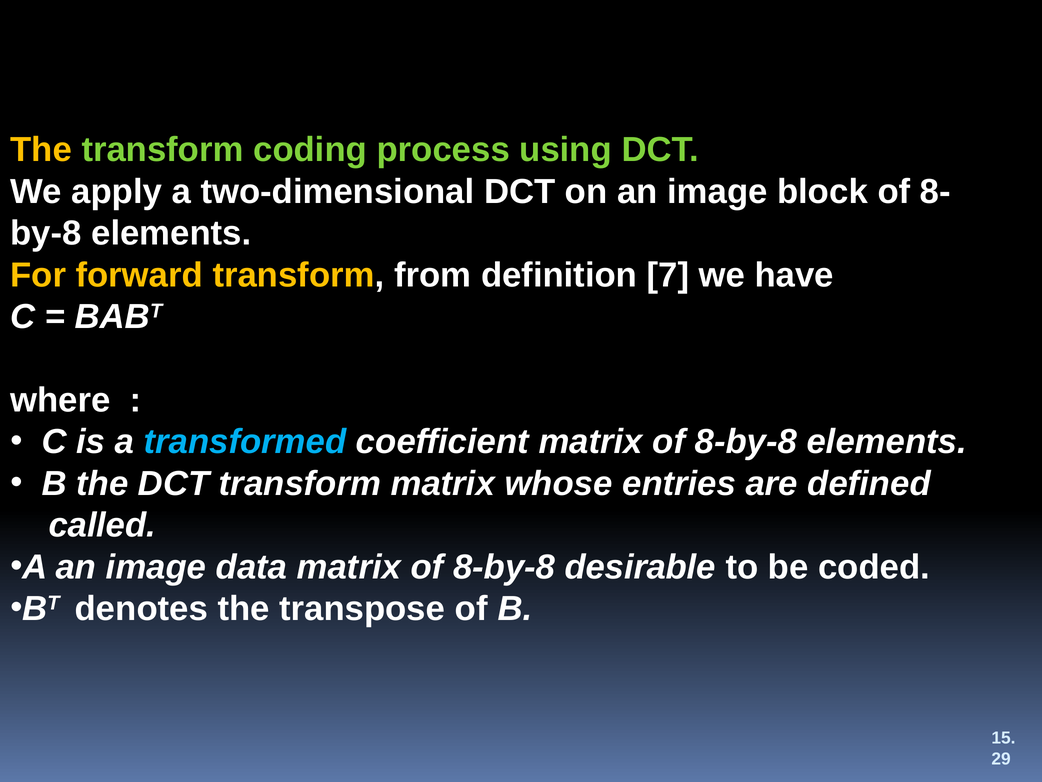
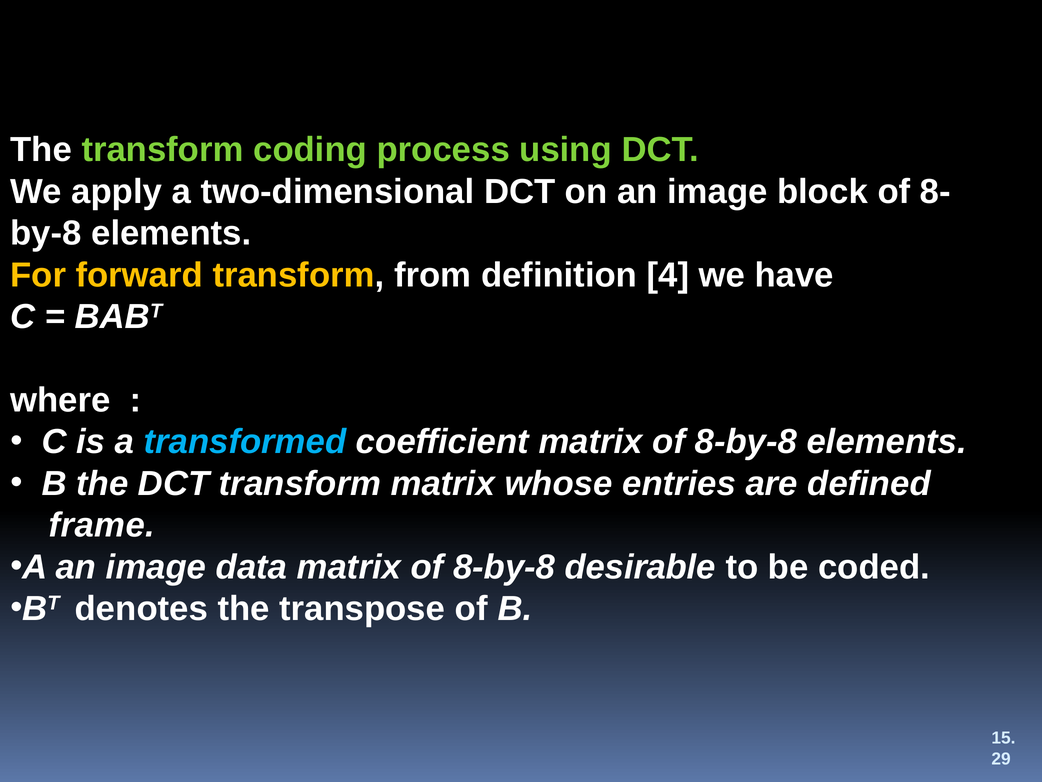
The colour: yellow -> white (41, 150)
7: 7 -> 4 (668, 275)
called: called -> frame (102, 525)
